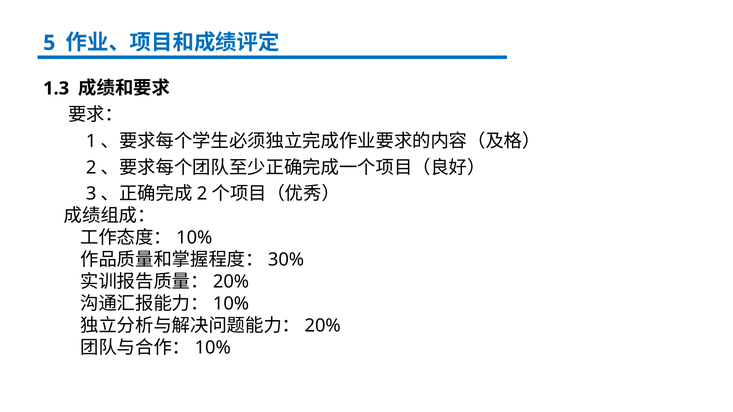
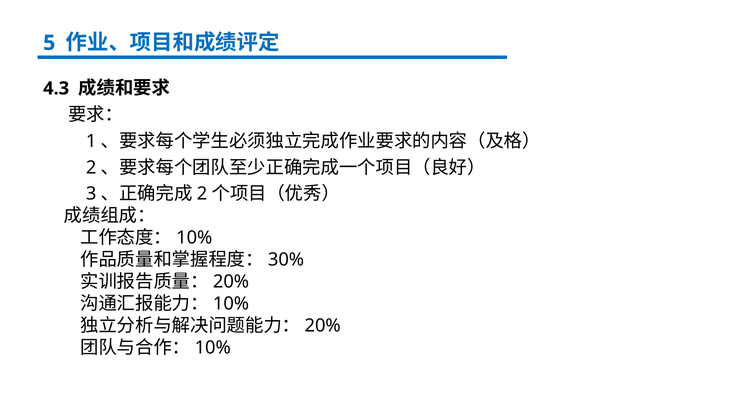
1.3: 1.3 -> 4.3 (56, 88)
